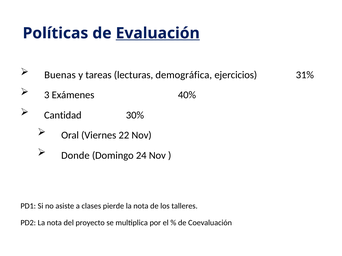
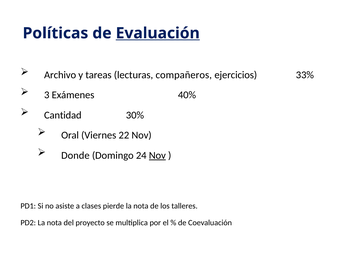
Buenas: Buenas -> Archivo (60, 75)
demográfica: demográfica -> compañeros (184, 75)
31%: 31% -> 33% (305, 75)
Nov underline: none -> present (157, 156)
